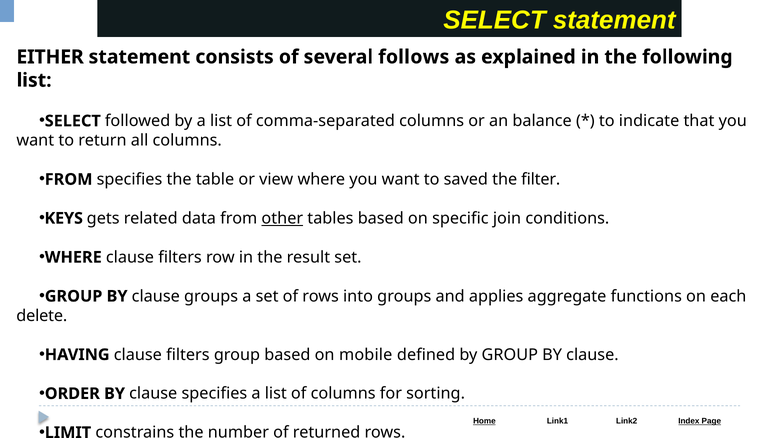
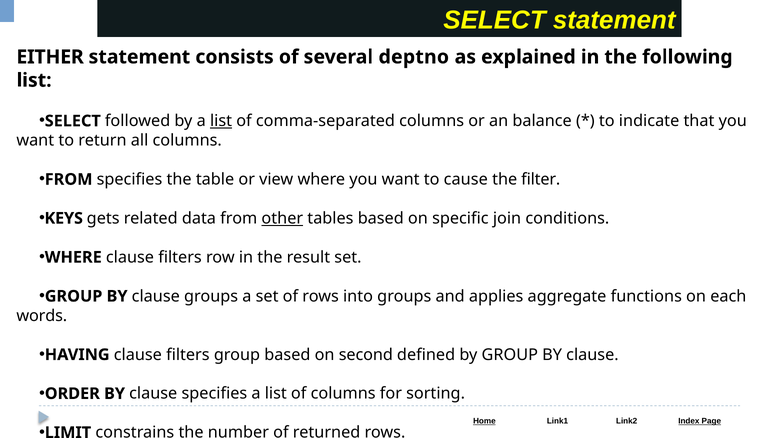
follows: follows -> deptno (414, 57)
list underline: none -> present (221, 121)
saved: saved -> cause (466, 179)
delete: delete -> words (42, 316)
mobile: mobile -> second (366, 355)
